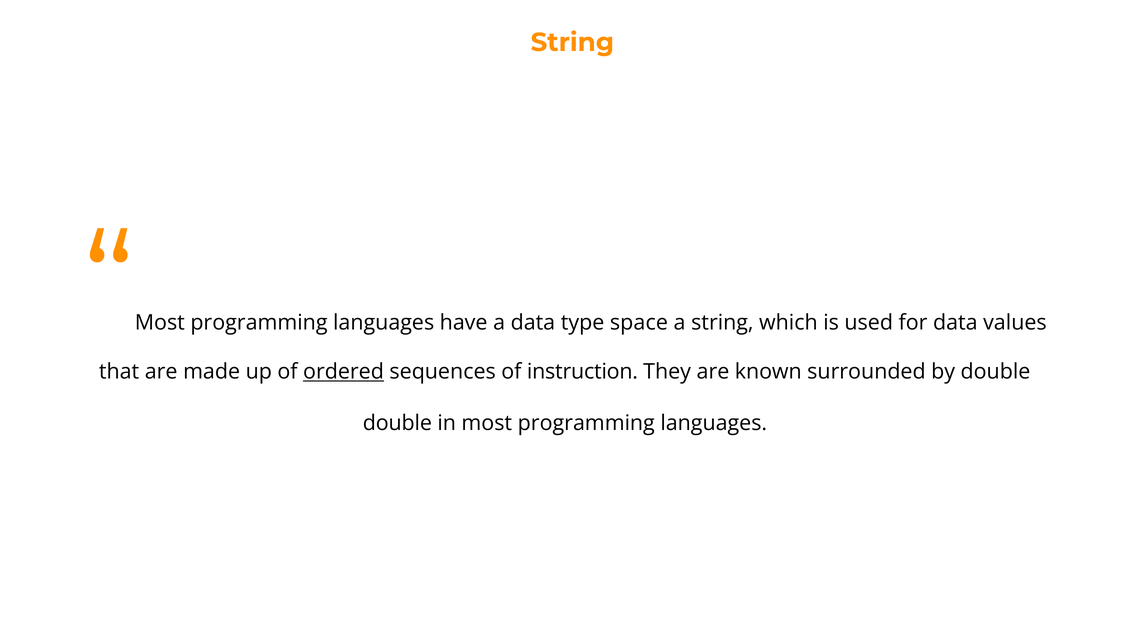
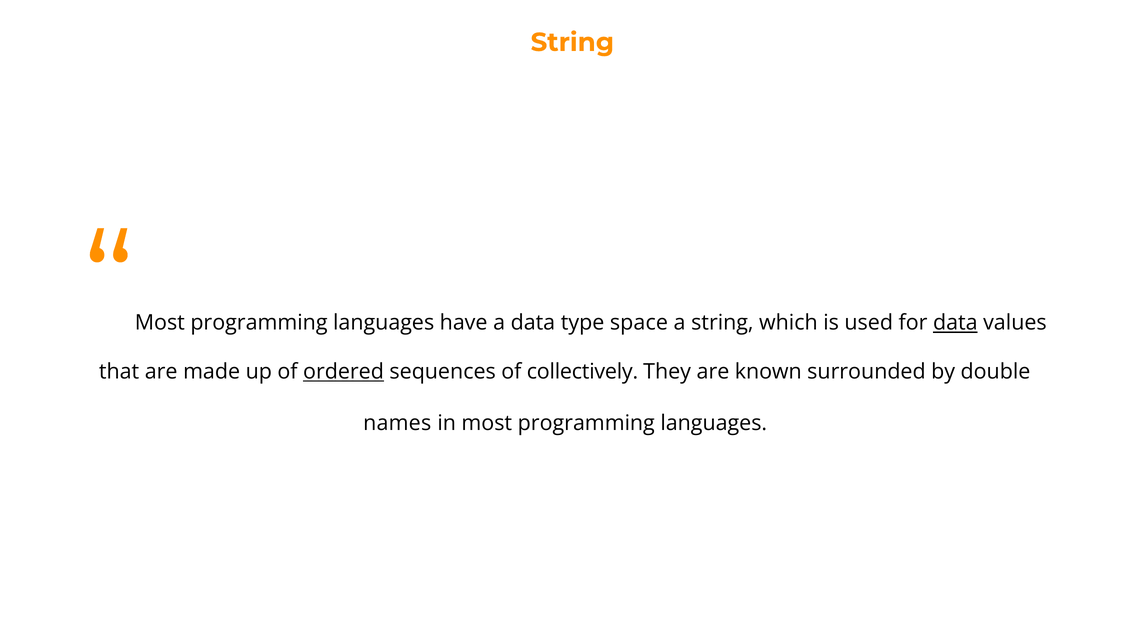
data underline: none -> present (955, 323)
instruction: instruction -> collectively (582, 372)
double: double -> names (397, 423)
